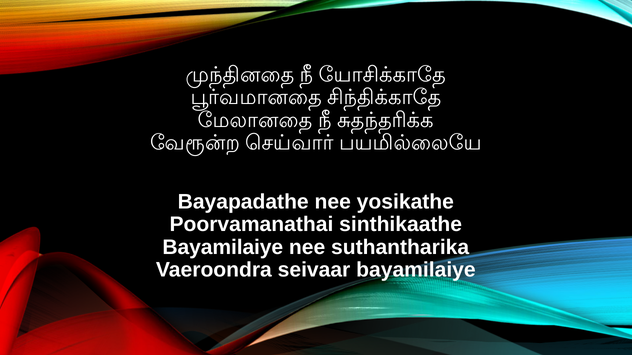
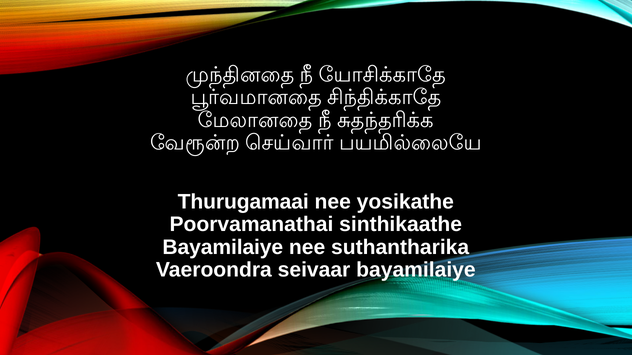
Bayapadathe: Bayapadathe -> Thurugamaai (243, 202)
